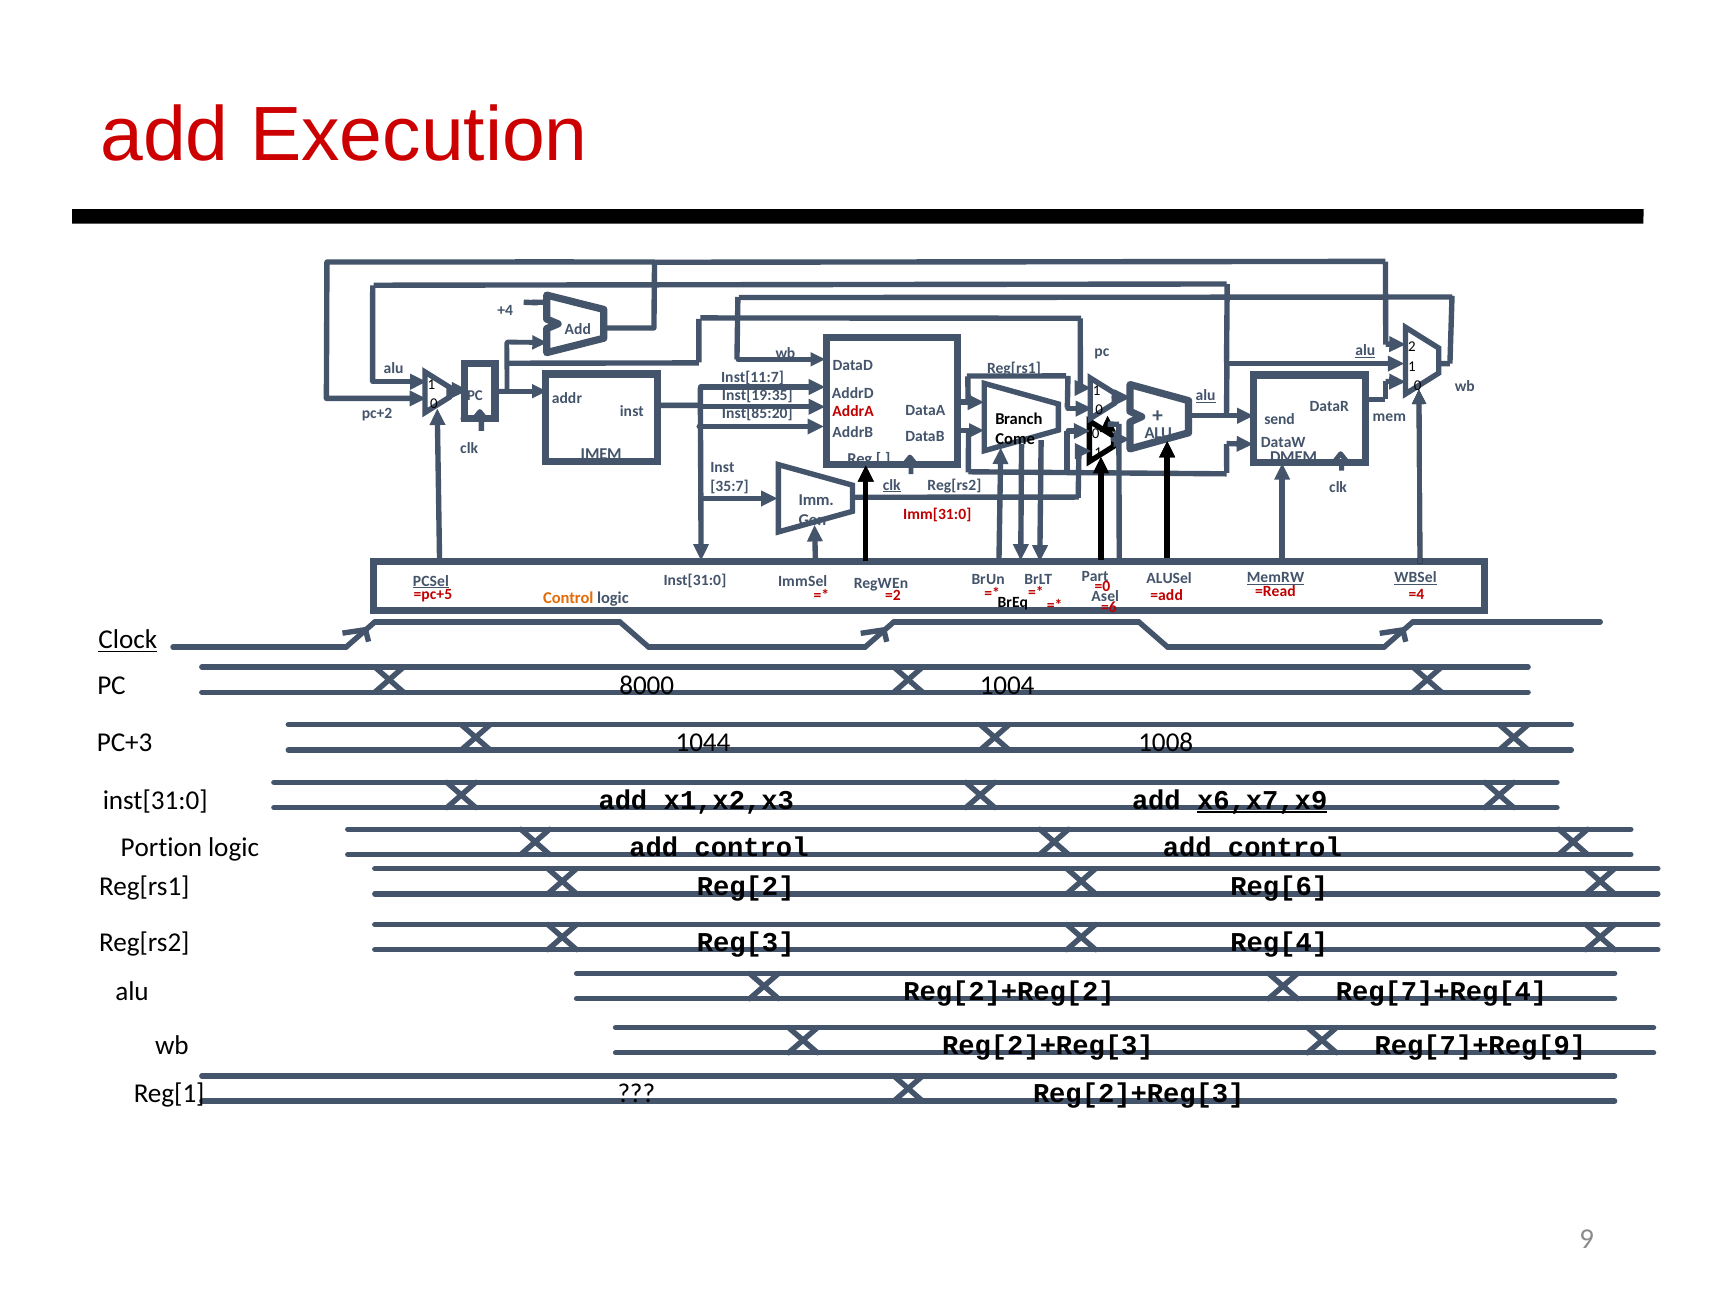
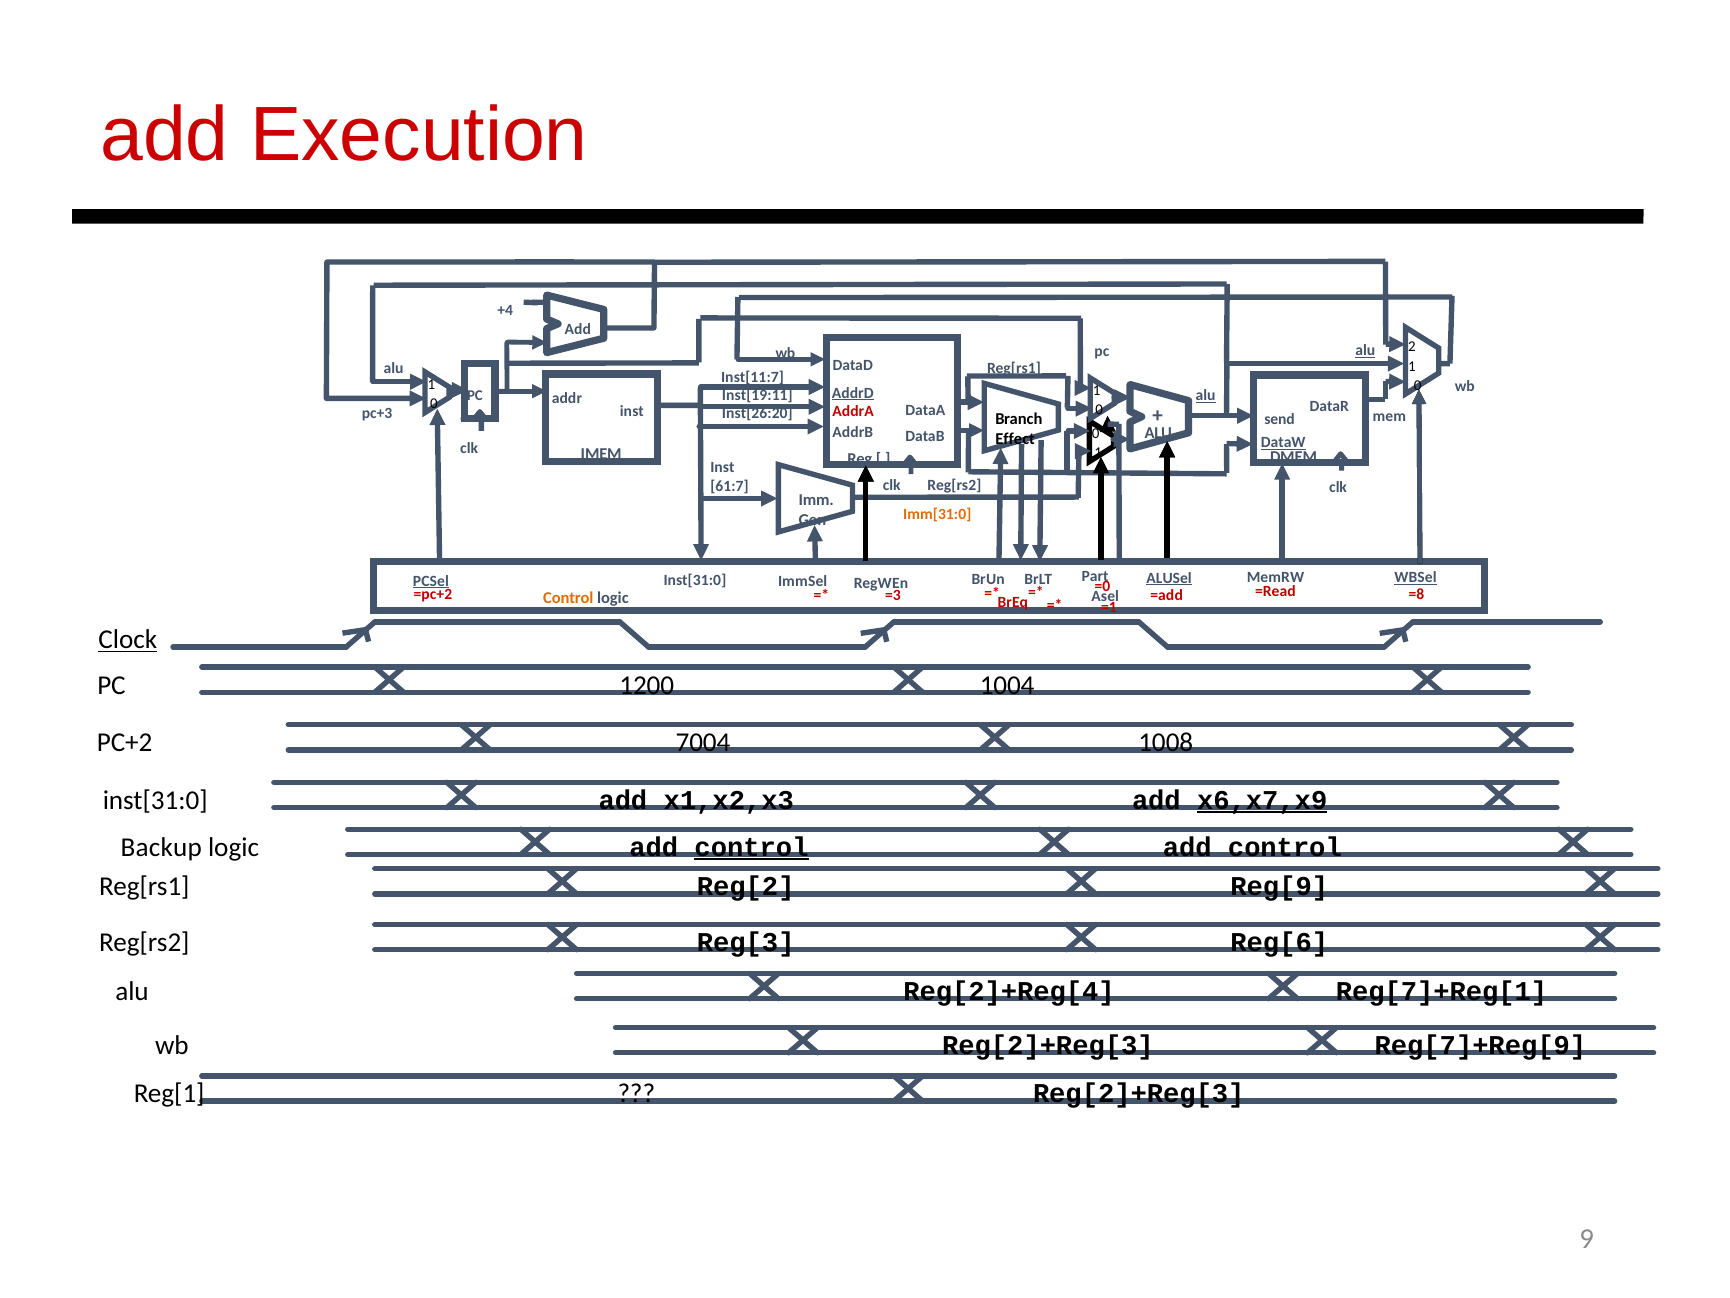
AddrD underline: none -> present (853, 393)
Inst[19:35: Inst[19:35 -> Inst[19:11 (757, 396)
pc+2: pc+2 -> pc+3 (377, 413)
Inst[85:20: Inst[85:20 -> Inst[26:20 (757, 414)
Come: Come -> Effect (1015, 439)
DataW underline: none -> present (1283, 442)
clk underline: present -> none (892, 485)
35:7: 35:7 -> 61:7 (729, 486)
Imm[31:0 colour: red -> orange (937, 514)
MemRW underline: present -> none (1275, 577)
ALUSel underline: none -> present (1169, 578)
=pc+5: =pc+5 -> =pc+2 (433, 594)
=2: =2 -> =3 (893, 595)
=4: =4 -> =8 (1416, 594)
BrEq colour: black -> red (1013, 602)
=6: =6 -> =1 (1109, 607)
8000: 8000 -> 1200 (647, 685)
PC+3: PC+3 -> PC+2 (125, 742)
1044: 1044 -> 7004 (703, 742)
Portion: Portion -> Backup (161, 847)
control underline: none -> present (752, 847)
Reg[6: Reg[6 -> Reg[9 (1279, 886)
Reg[4: Reg[4 -> Reg[6 (1279, 942)
Reg[7]+Reg[4: Reg[7]+Reg[4 -> Reg[7]+Reg[1 (1442, 991)
Reg[2]+Reg[2: Reg[2]+Reg[2 -> Reg[2]+Reg[4 (1009, 991)
